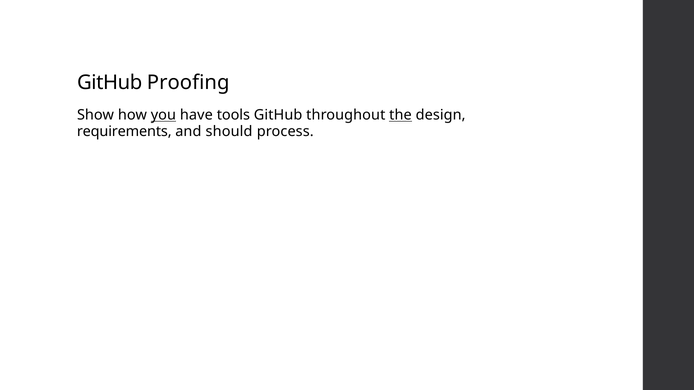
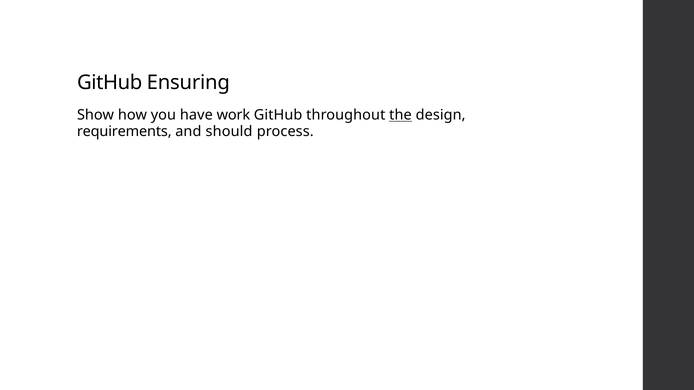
Proofing: Proofing -> Ensuring (188, 83)
you underline: present -> none (163, 115)
tools: tools -> work (233, 115)
